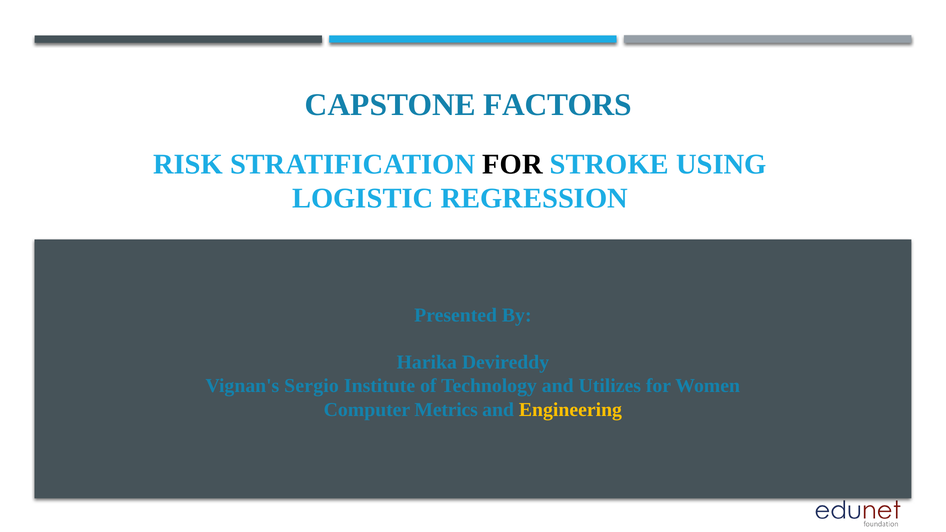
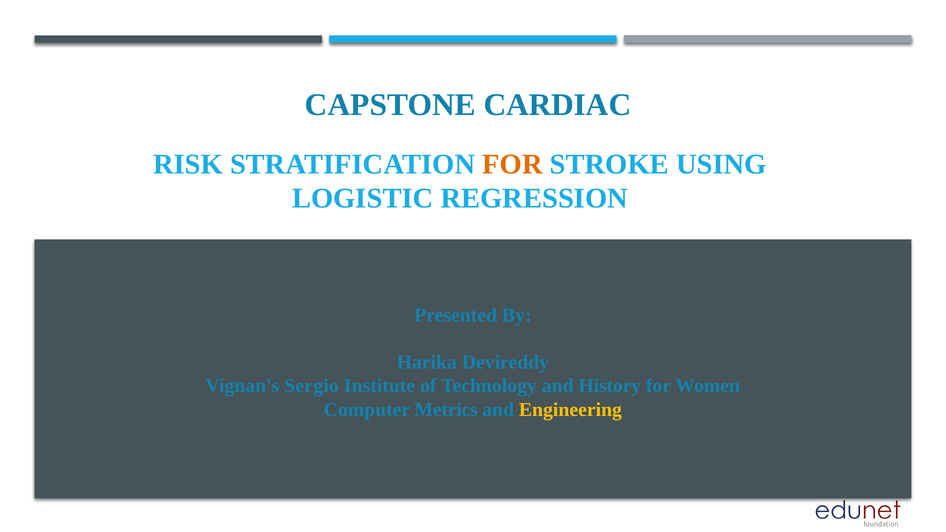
FACTORS: FACTORS -> CARDIAC (558, 105)
FOR colour: black -> orange (513, 164)
Utilizes: Utilizes -> History (610, 386)
